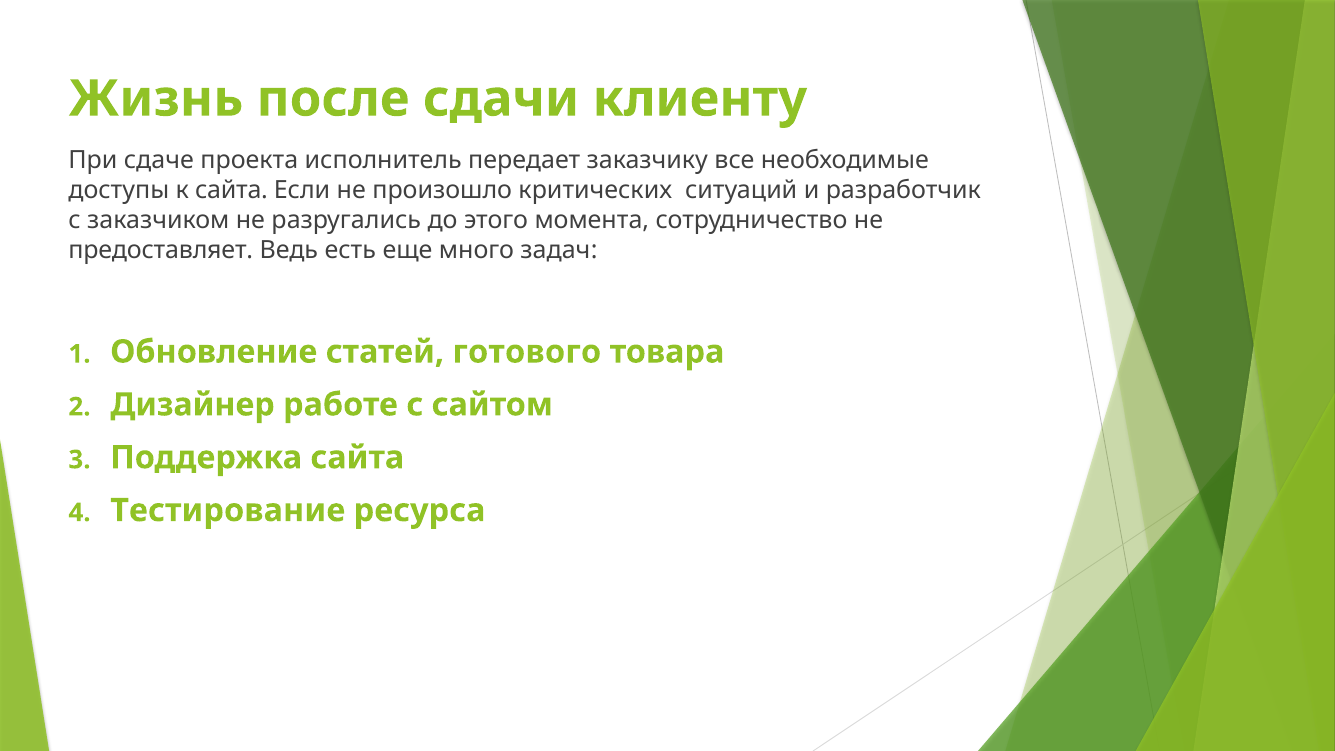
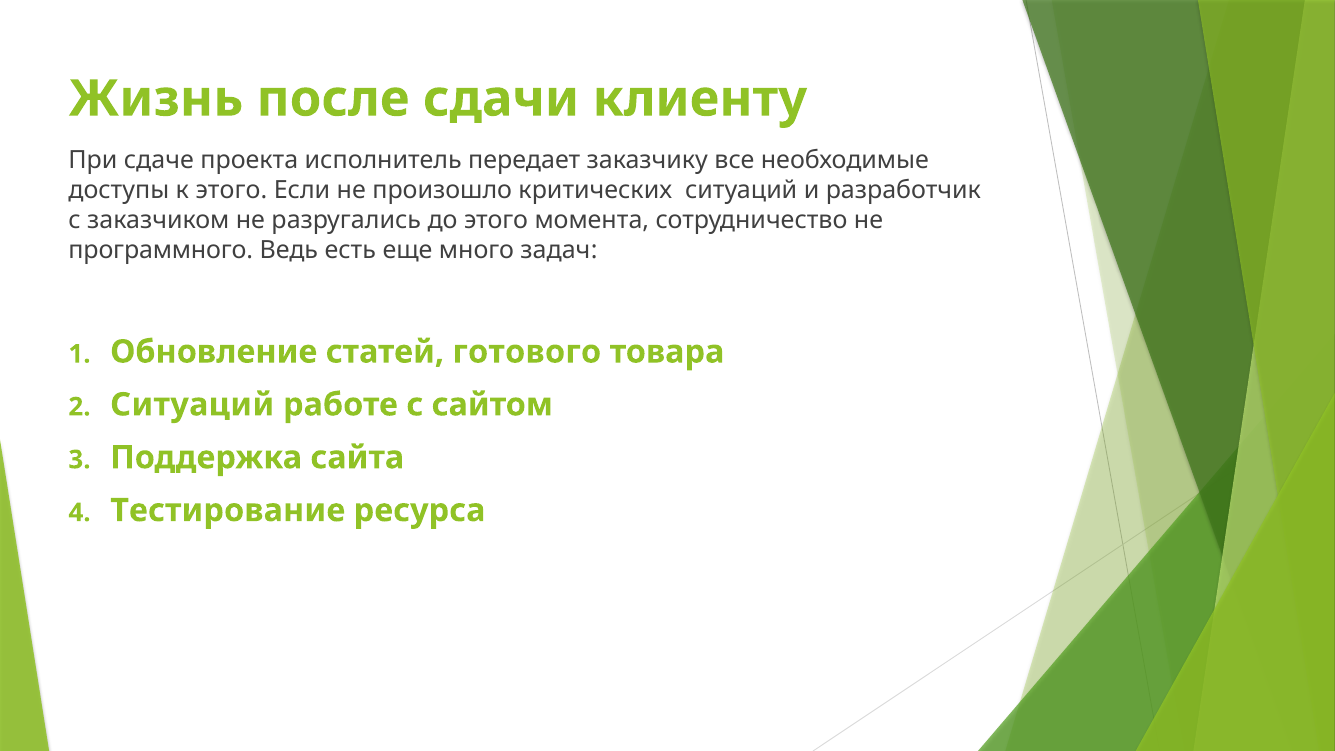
к сайта: сайта -> этого (231, 190)
предоставляет: предоставляет -> программного (161, 250)
Дизайнер: Дизайнер -> Ситуаций (192, 405)
